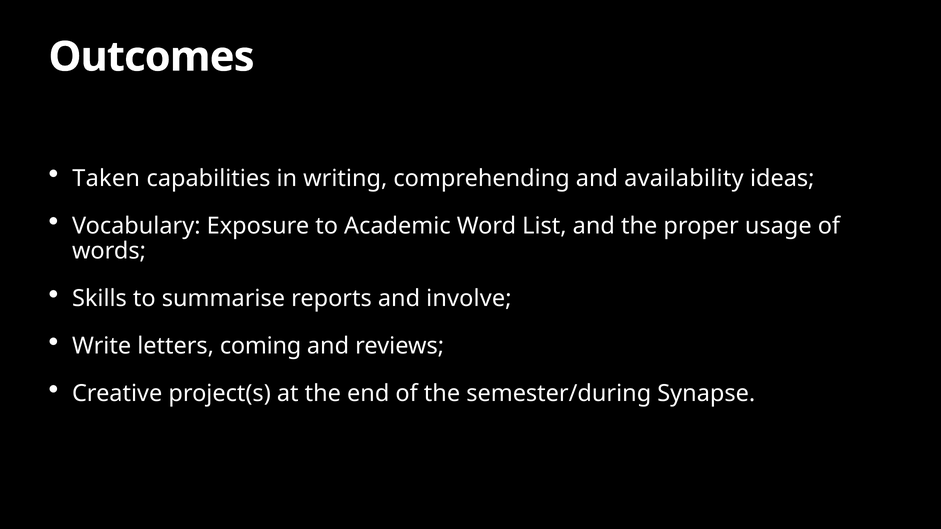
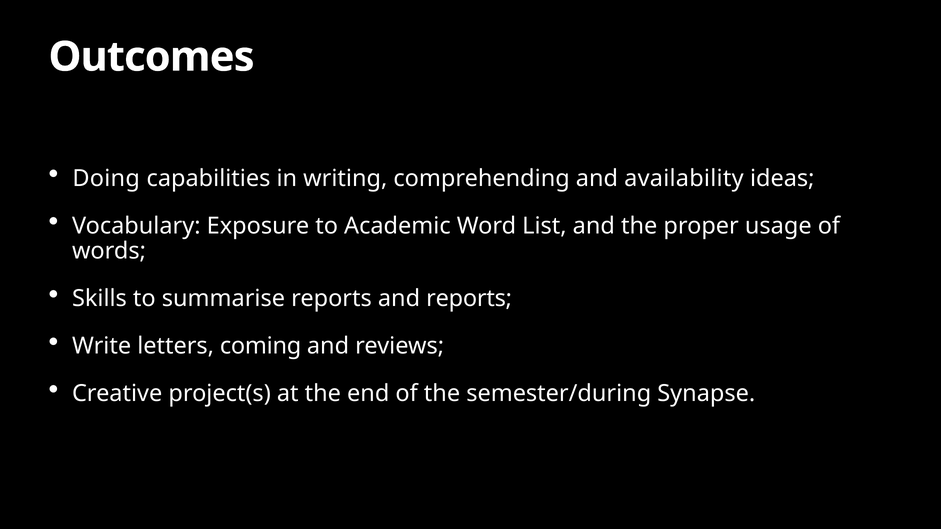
Taken: Taken -> Doing (106, 178)
and involve: involve -> reports (469, 299)
